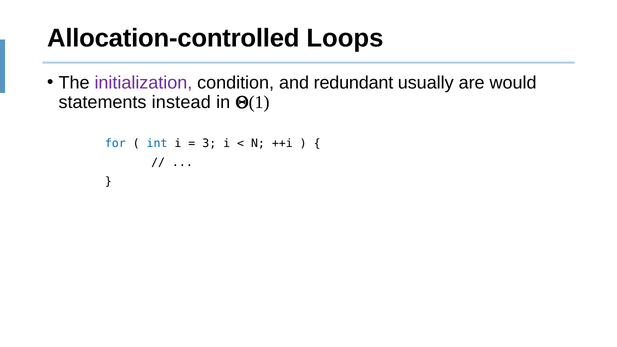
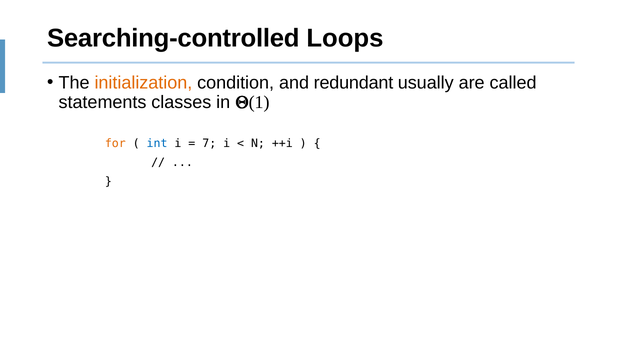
Allocation-controlled: Allocation-controlled -> Searching-controlled (173, 38)
initialization colour: purple -> orange (143, 83)
would: would -> called (513, 83)
instead: instead -> classes (181, 102)
for colour: blue -> orange (115, 144)
3: 3 -> 7 (209, 144)
